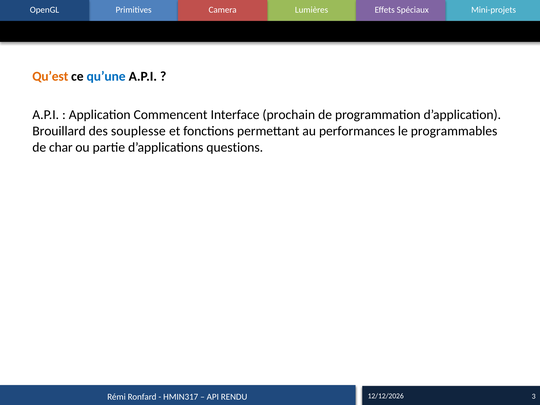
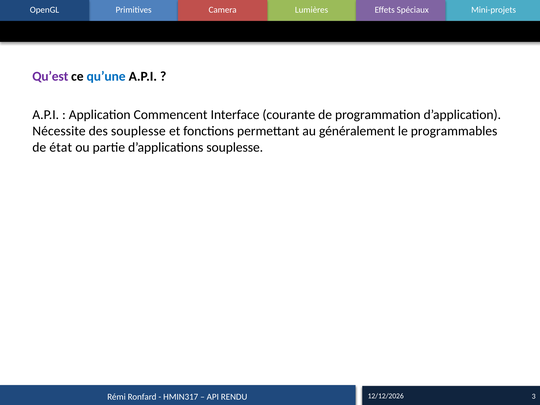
Qu’est colour: orange -> purple (50, 76)
prochain: prochain -> courante (289, 115)
Brouillard: Brouillard -> Nécessite (59, 131)
performances: performances -> généralement (357, 131)
char: char -> état (61, 147)
d’applications questions: questions -> souplesse (235, 147)
